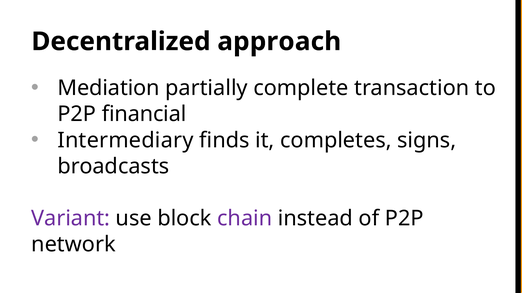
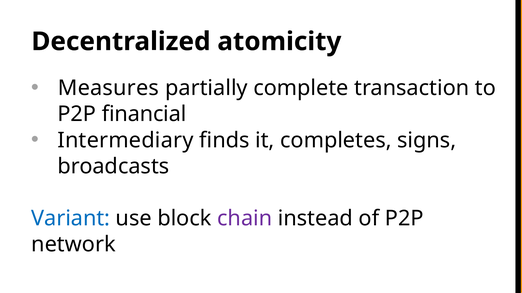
approach: approach -> atomicity (279, 42)
Mediation: Mediation -> Measures (108, 88)
Variant colour: purple -> blue (71, 219)
